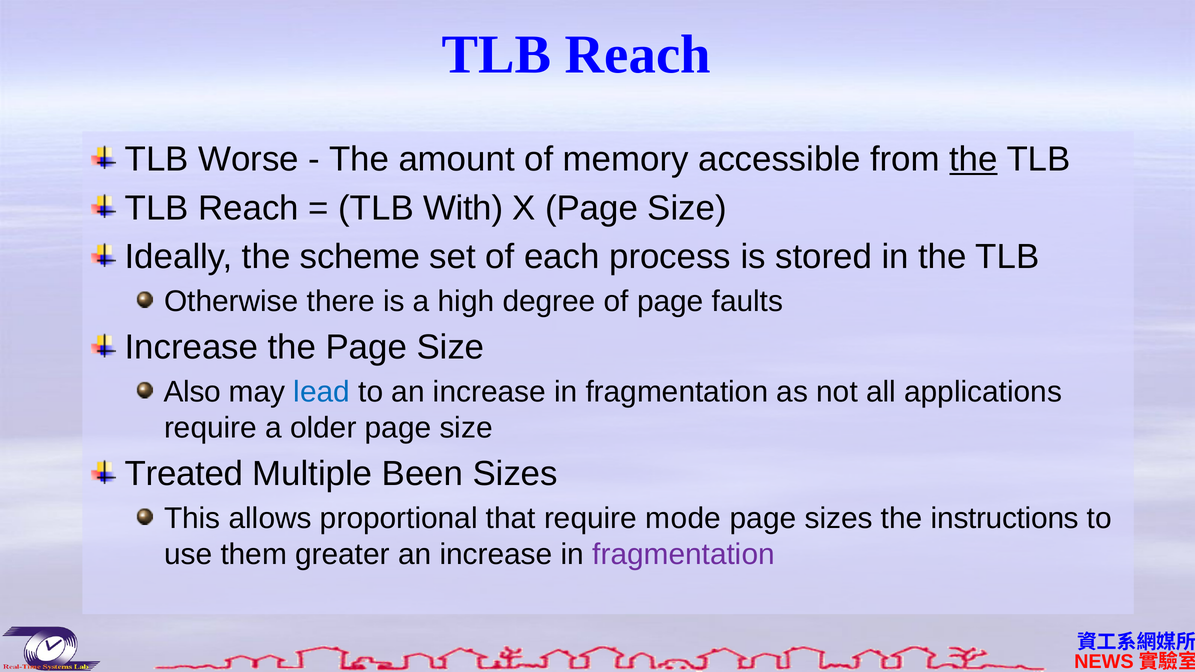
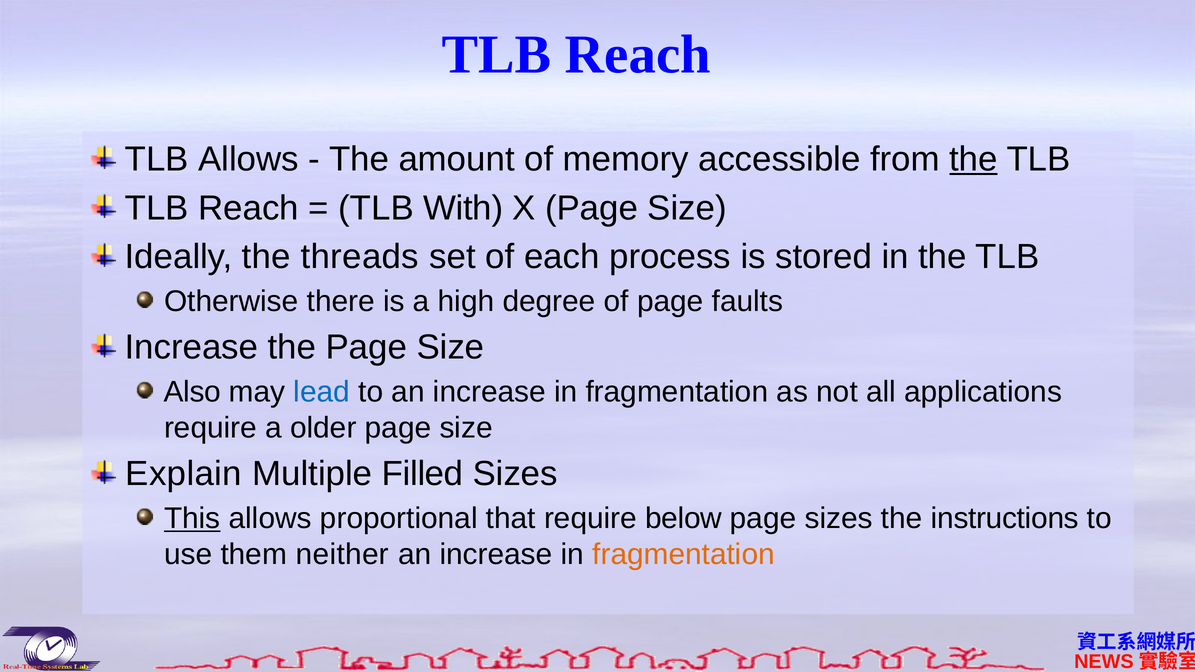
TLB Worse: Worse -> Allows (249, 159)
scheme: scheme -> threads (360, 257)
Treated: Treated -> Explain (184, 474)
Been: Been -> Filled (423, 474)
This underline: none -> present (192, 519)
mode: mode -> below (684, 519)
greater: greater -> neither (342, 554)
fragmentation colour: purple -> orange (684, 554)
